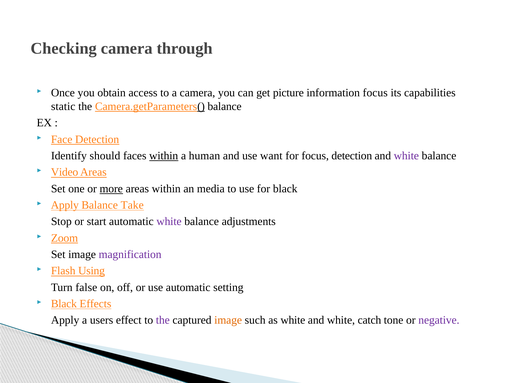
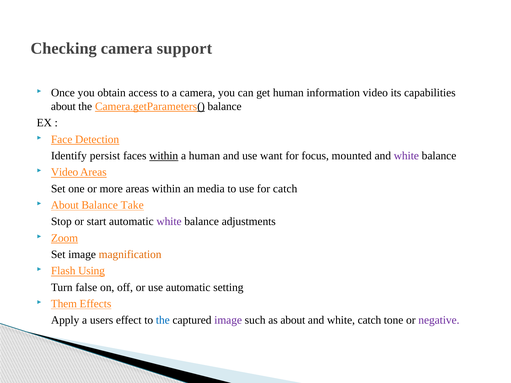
through: through -> support (184, 48)
get picture: picture -> human (288, 93)
information focus: focus -> video (375, 93)
static: static -> about (63, 107)
should: should -> persist (105, 156)
focus detection: detection -> mounted (352, 156)
more underline: present -> none (111, 189)
for black: black -> catch (285, 189)
Apply: Apply -> About (65, 205)
magnification colour: purple -> orange (130, 255)
Black: Black -> Them (64, 304)
the colour: purple -> blue (163, 320)
image colour: orange -> purple (228, 320)
as white: white -> about (293, 320)
